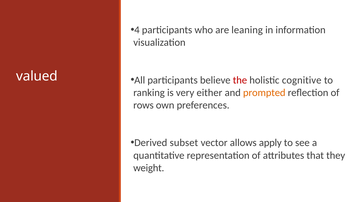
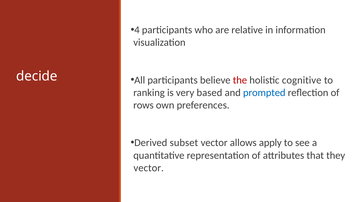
leaning: leaning -> relative (247, 30)
valued: valued -> decide (37, 76)
either: either -> based (209, 93)
prompted colour: orange -> blue (264, 93)
weight: weight -> vector (149, 168)
